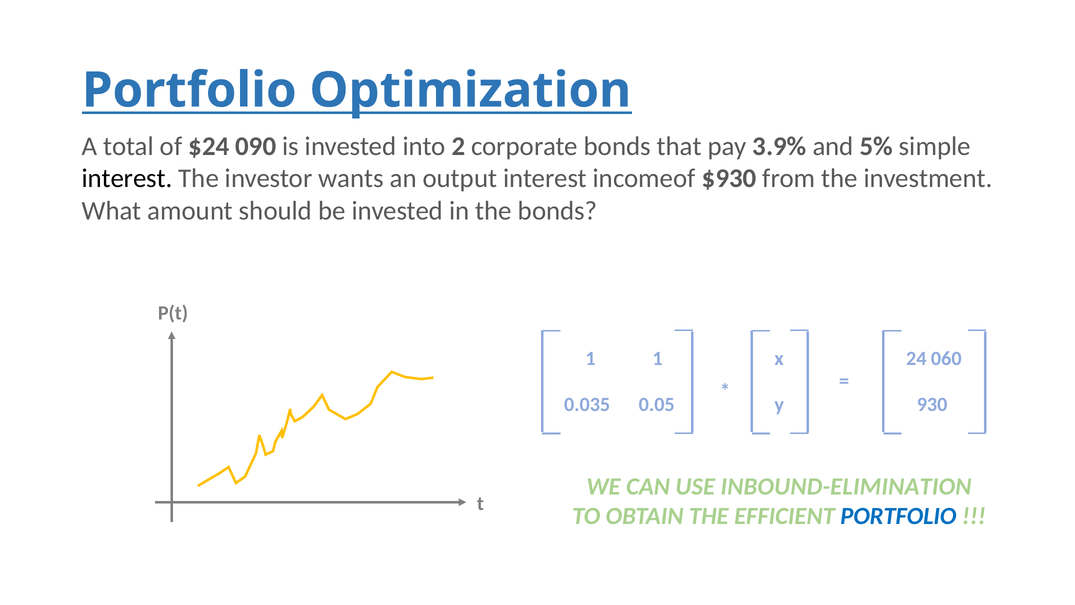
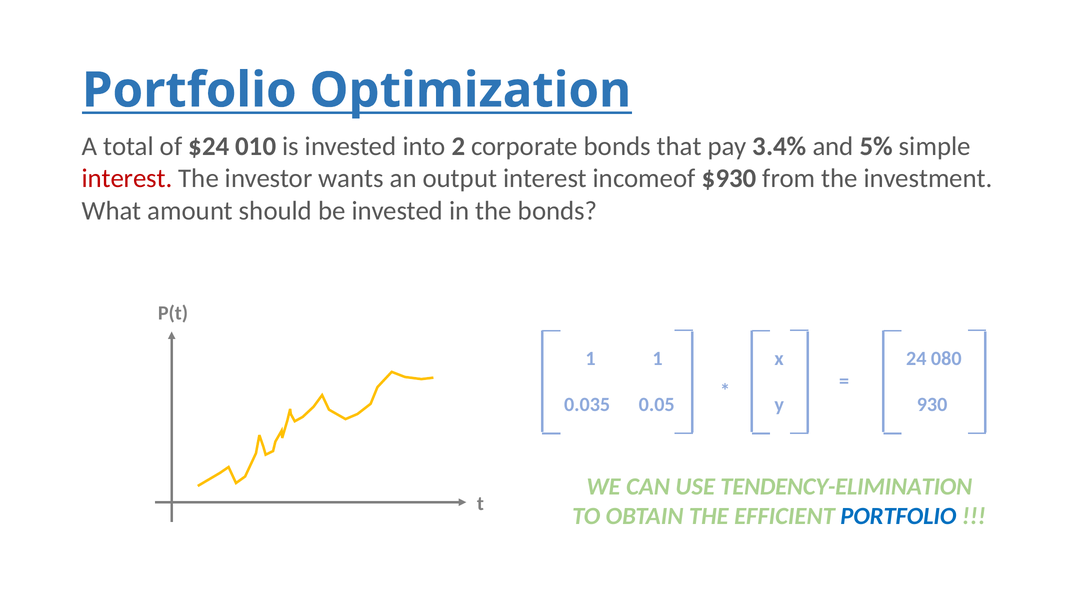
090: 090 -> 010 (256, 146)
3.9%: 3.9% -> 3.4% (779, 146)
interest colour: black -> red (127, 178)
060: 060 -> 080 (946, 358)
INBOUND-ELIMINATION: INBOUND-ELIMINATION -> TENDENCY-ELIMINATION (846, 486)
